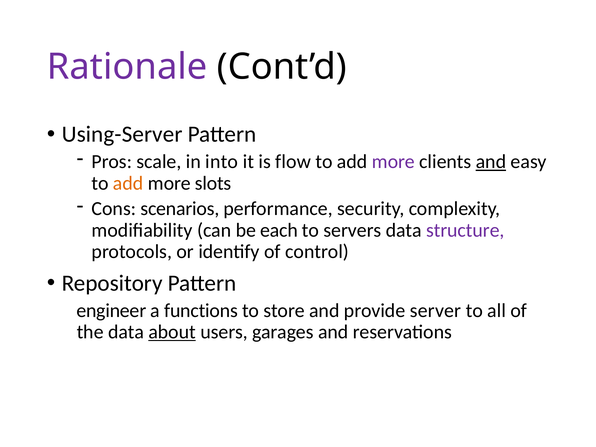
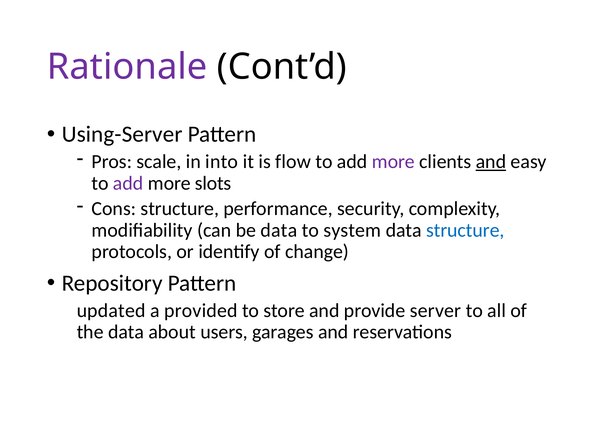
add colour: orange -> purple (128, 183)
Cons scenarios: scenarios -> structure (180, 209)
be each: each -> data (279, 230)
servers: servers -> system (352, 230)
structure colour: purple -> blue (465, 230)
control: control -> change (317, 252)
engineer: engineer -> updated (111, 310)
functions: functions -> provided (201, 310)
about underline: present -> none (172, 332)
